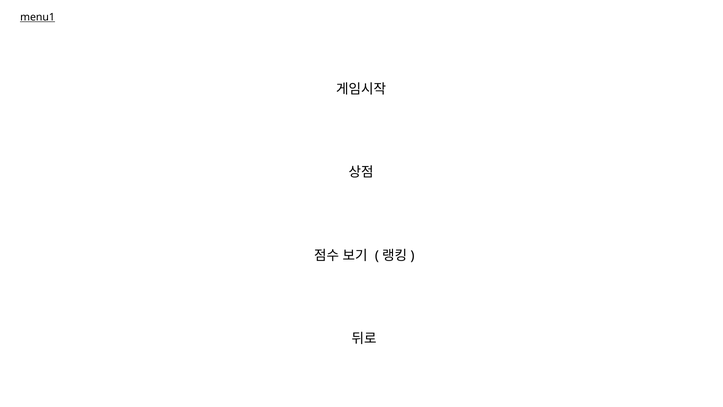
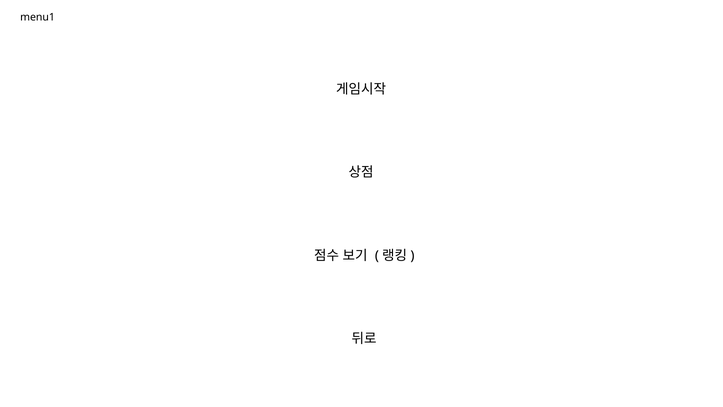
menu1 underline: present -> none (38, 17)
